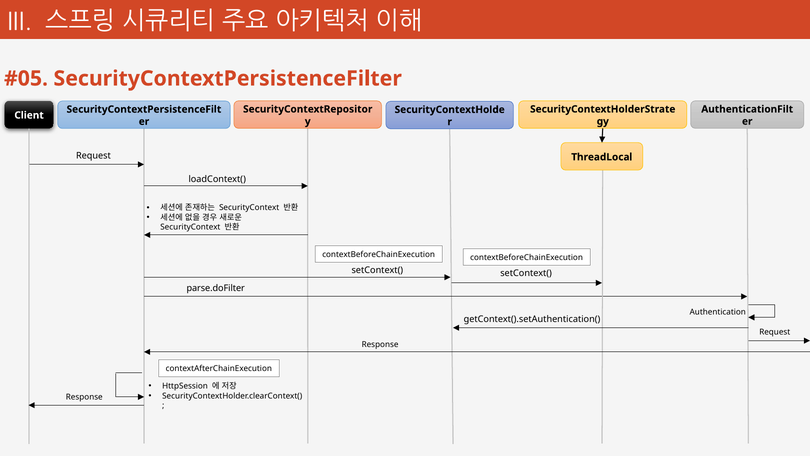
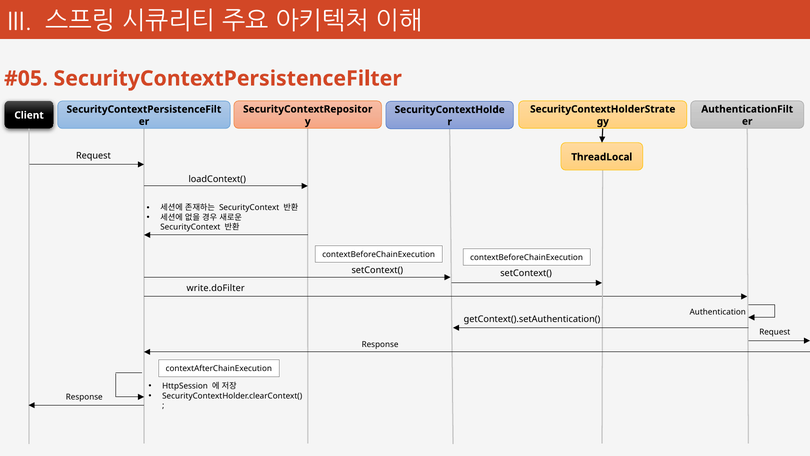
parse.doFilter: parse.doFilter -> write.doFilter (216, 288)
